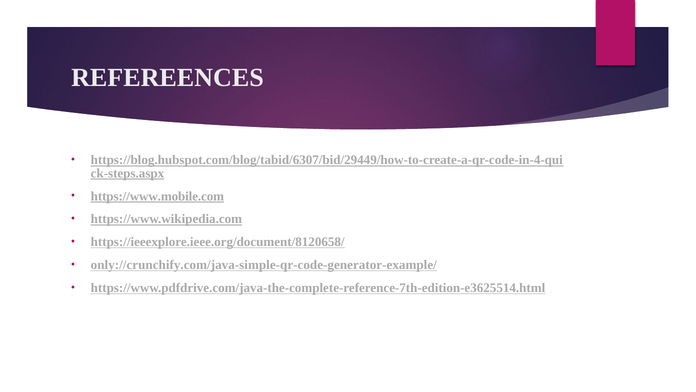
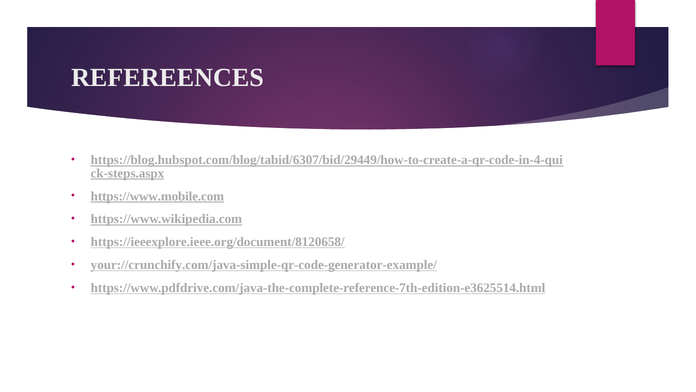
only://crunchify.com/java-simple-qr-code-generator-example/: only://crunchify.com/java-simple-qr-code-generator-example/ -> your://crunchify.com/java-simple-qr-code-generator-example/ (264, 265)
